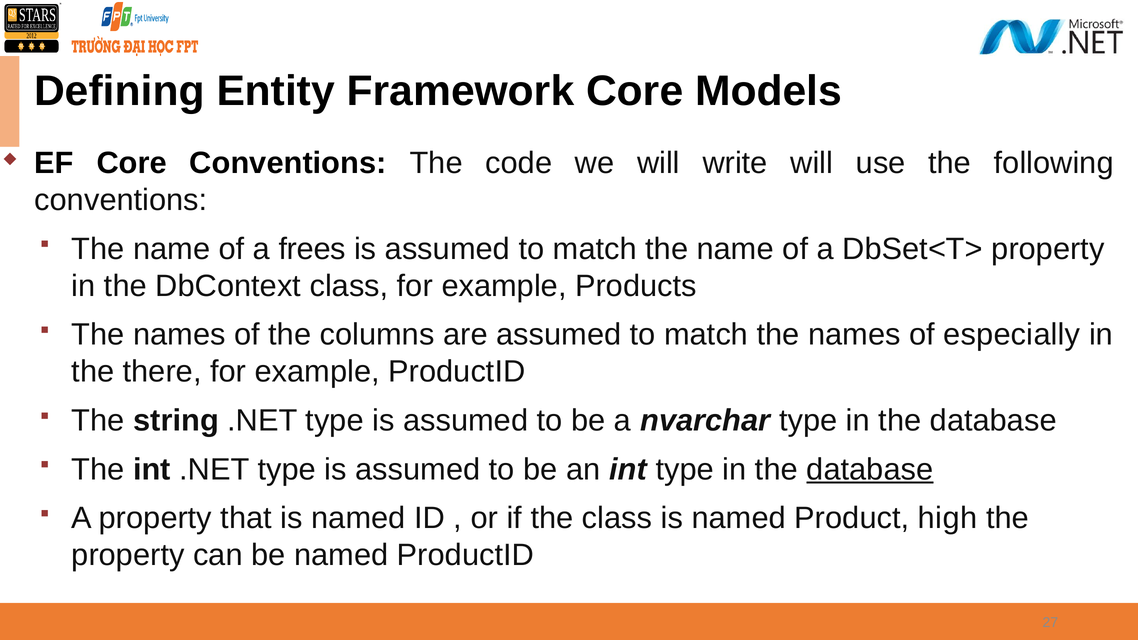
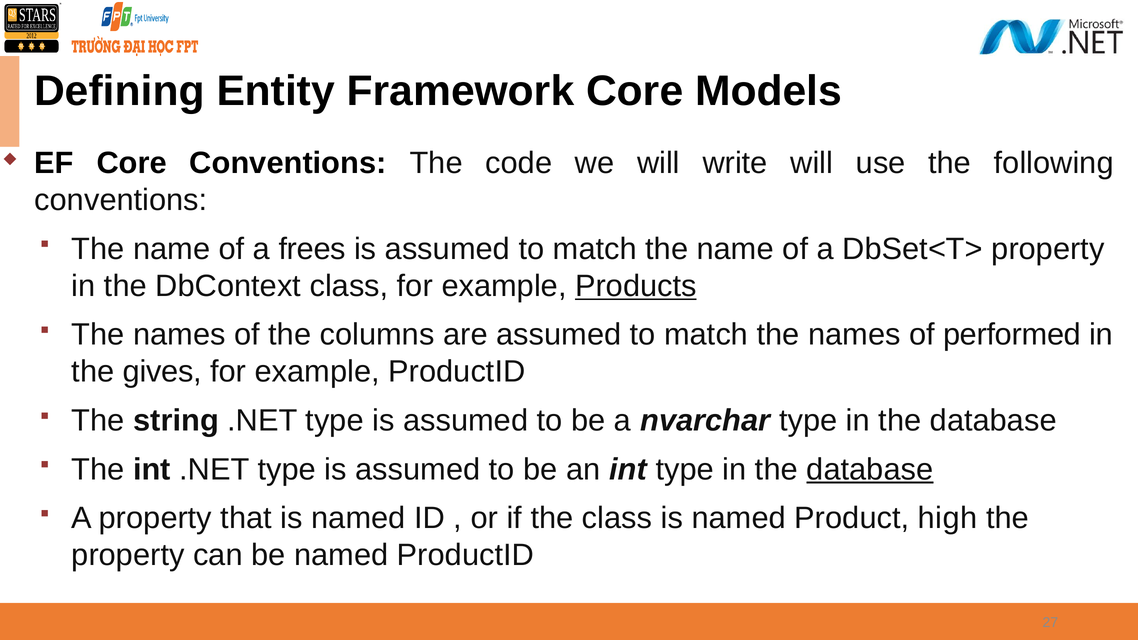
Products underline: none -> present (636, 286)
especially: especially -> performed (1012, 335)
there: there -> gives (162, 372)
